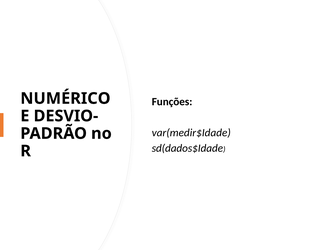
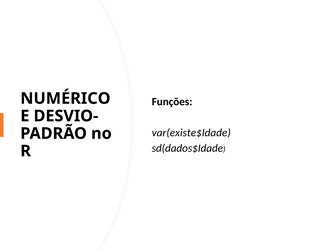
var(medir$Idade: var(medir$Idade -> var(existe$Idade (191, 133)
